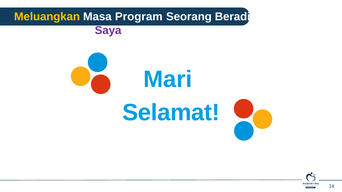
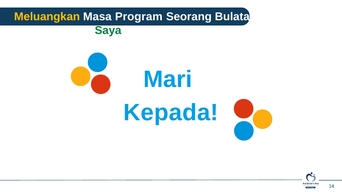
Beradik: Beradik -> Bulatan (236, 17)
Saya colour: purple -> green (108, 30)
Selamat: Selamat -> Kepada (171, 113)
